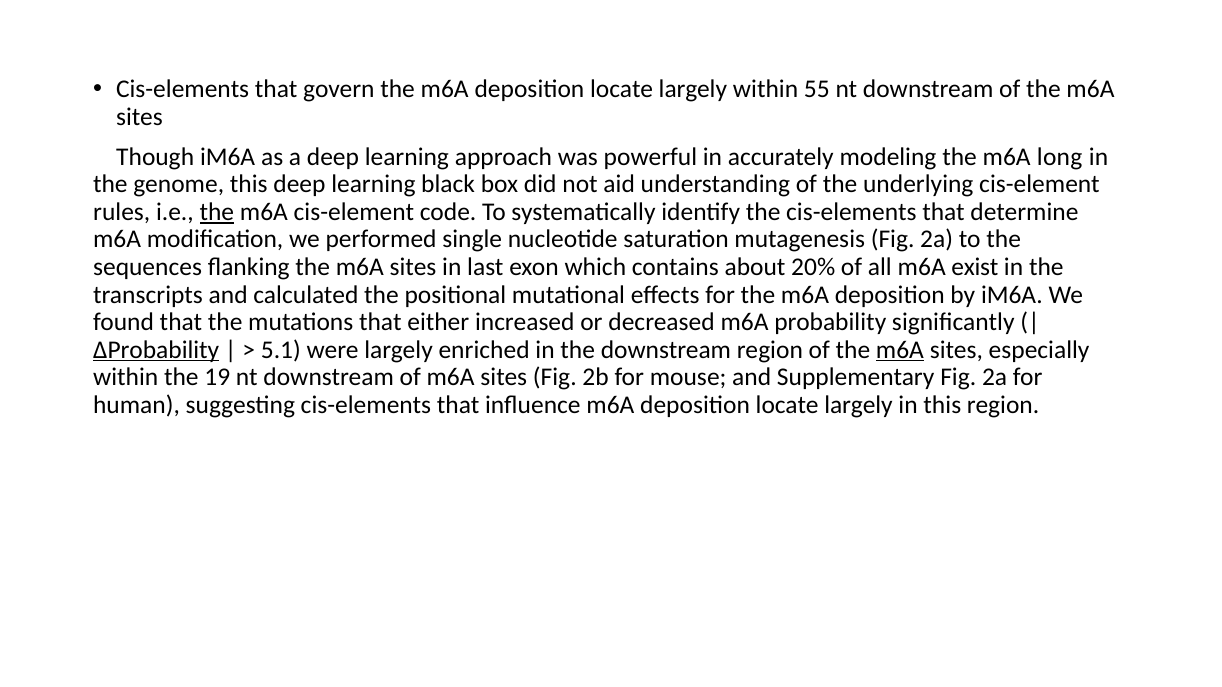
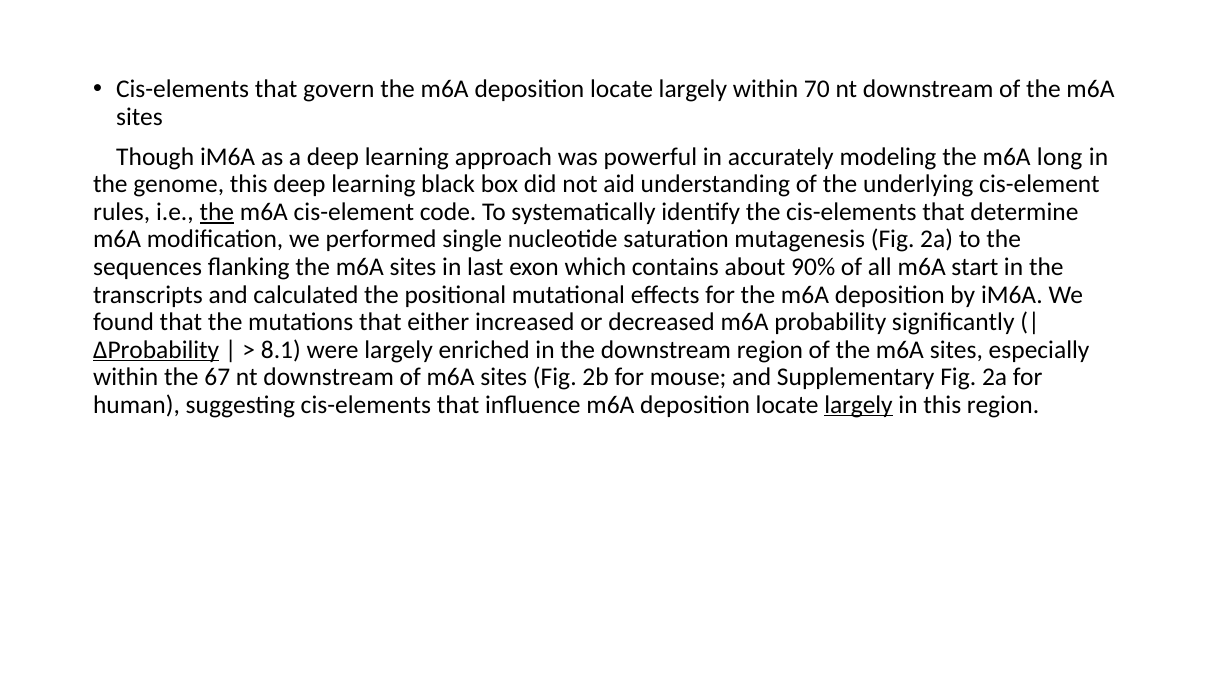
55: 55 -> 70 (817, 89)
20%: 20% -> 90% (813, 267)
exist: exist -> start (975, 267)
5.1: 5.1 -> 8.1 (281, 350)
m6A underline: present -> none (900, 350)
19: 19 -> 67 (217, 377)
largely underline: none -> present (858, 405)
